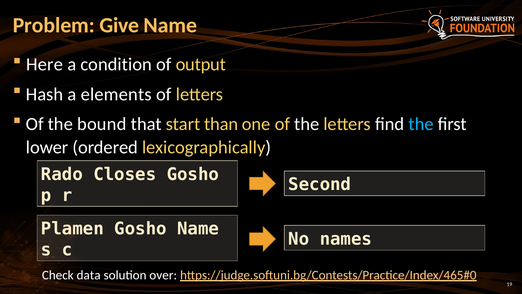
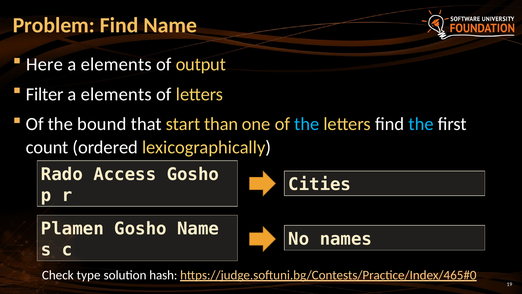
Problem Give: Give -> Find (119, 25)
condition: condition -> elements (116, 64)
Hash: Hash -> Filter (45, 94)
the colour: white -> light blue (307, 124)
lower: lower -> count (47, 147)
Closes: Closes -> Access (125, 174)
Second: Second -> Cities (320, 184)
data: data -> type (89, 275)
over: over -> hash (163, 275)
